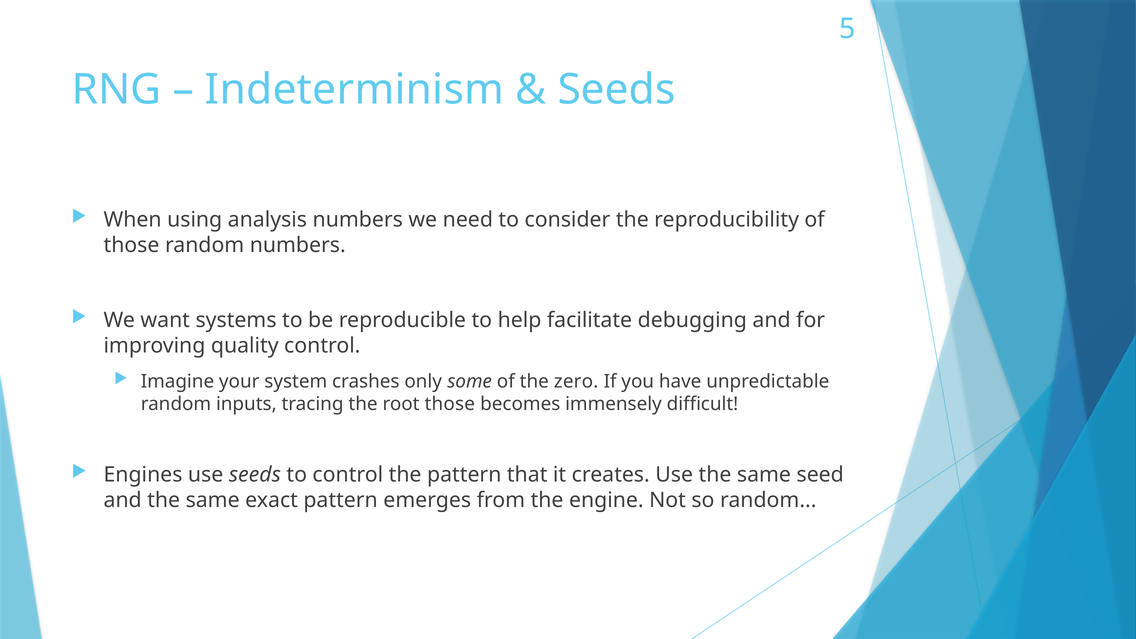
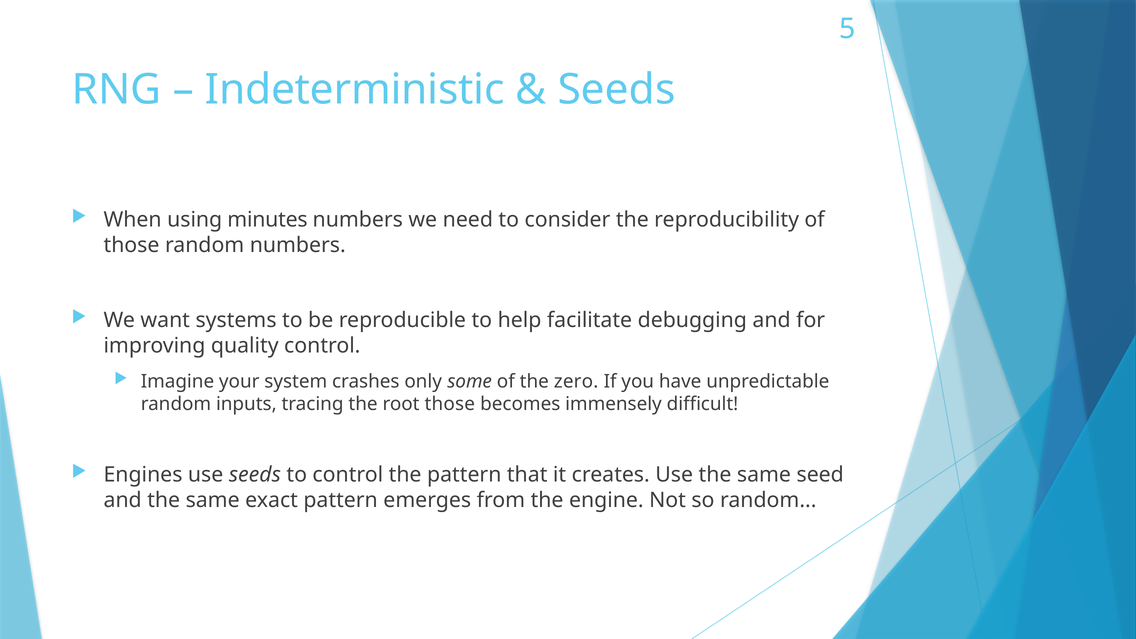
Indeterminism: Indeterminism -> Indeterministic (355, 90)
analysis: analysis -> minutes (267, 220)
